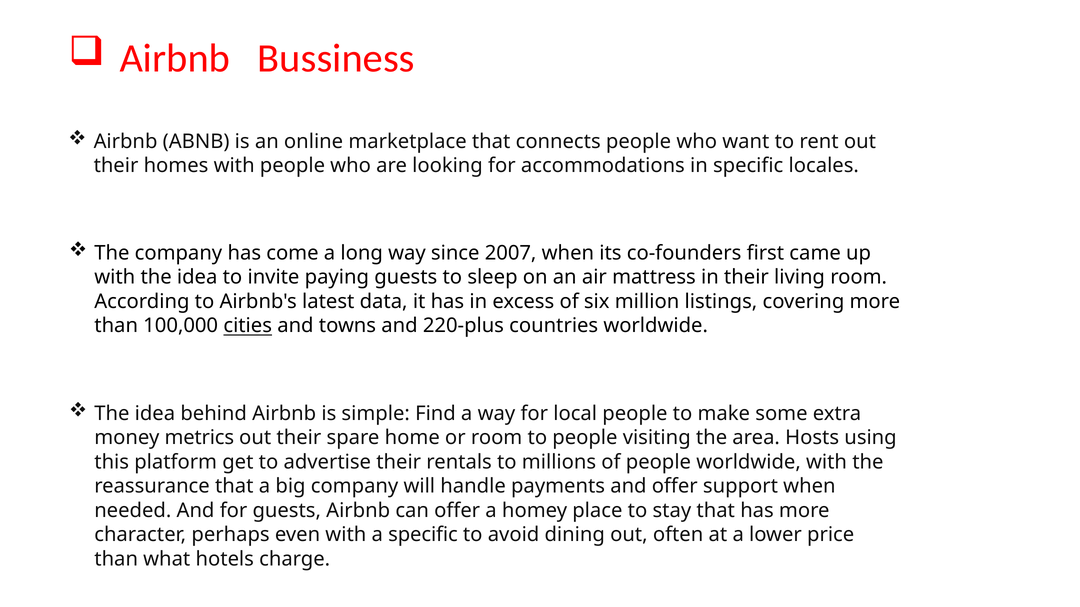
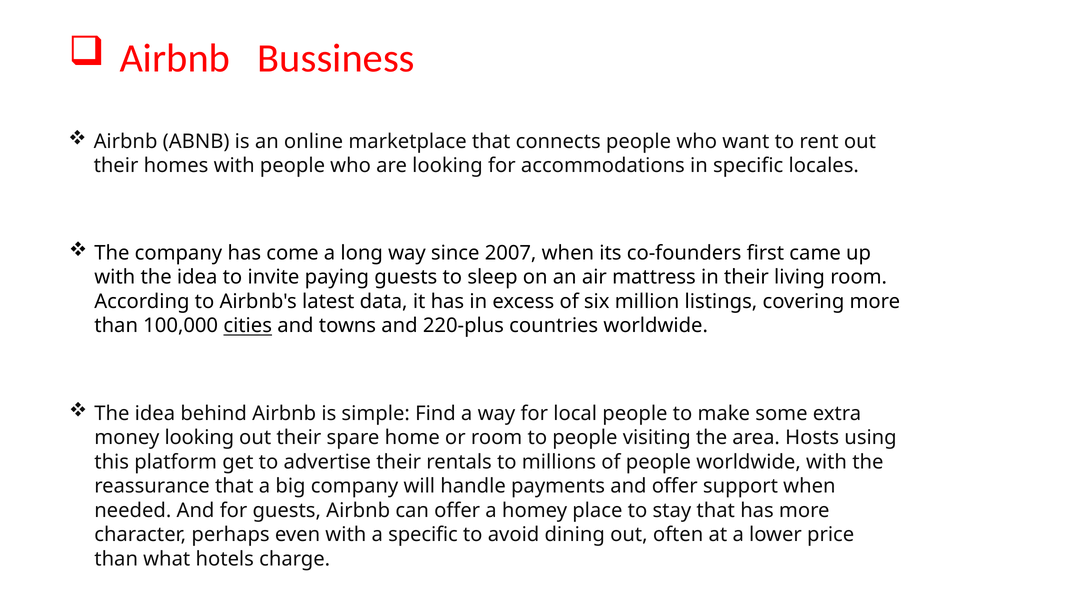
money metrics: metrics -> looking (199, 438)
